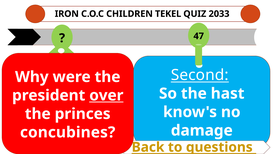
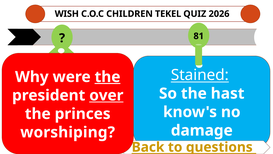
IRON: IRON -> WISH (67, 14)
2033: 2033 -> 2026 (219, 14)
47: 47 -> 81 (199, 36)
Second: Second -> Stained (200, 75)
the underline: none -> present (108, 77)
concubines: concubines -> worshiping (68, 132)
